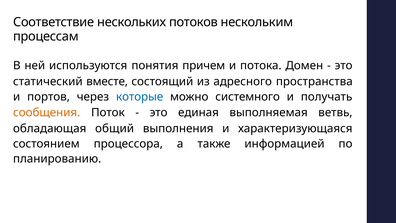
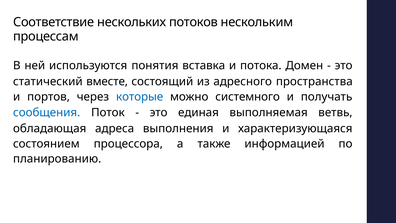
причем: причем -> вставка (204, 65)
сообщения colour: orange -> blue (47, 112)
общий: общий -> адреса (115, 128)
